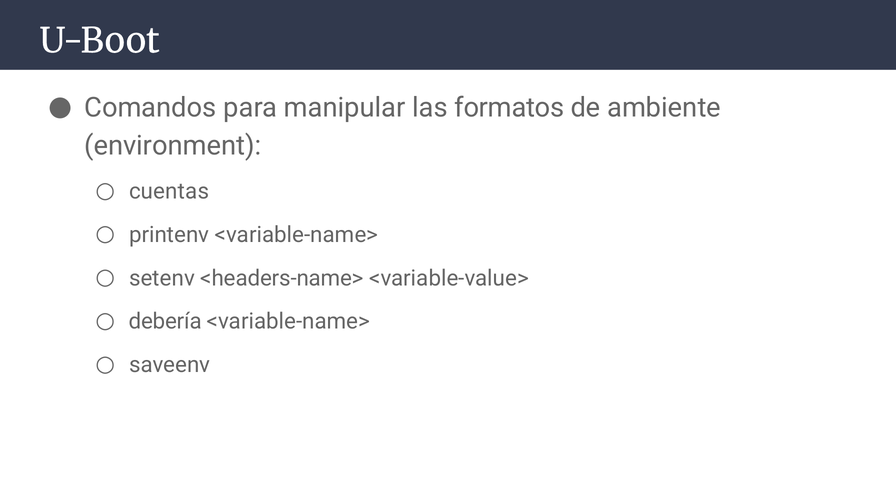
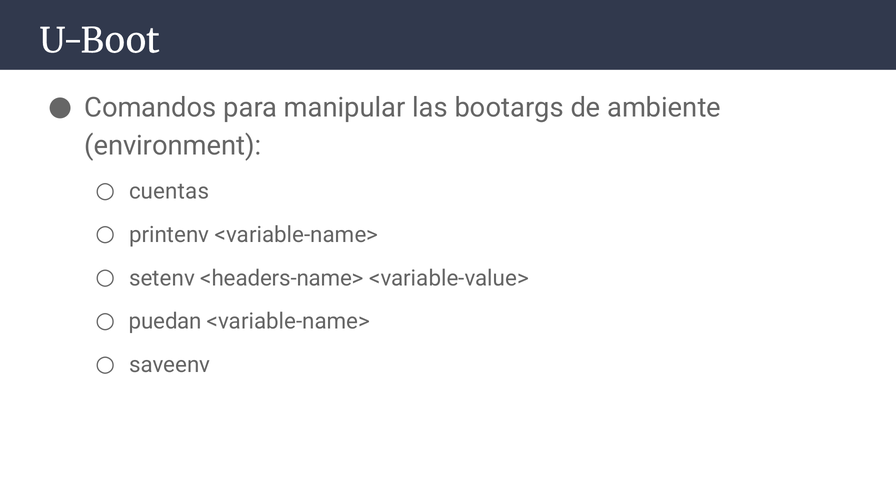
formatos: formatos -> bootargs (509, 108)
debería: debería -> puedan (165, 322)
